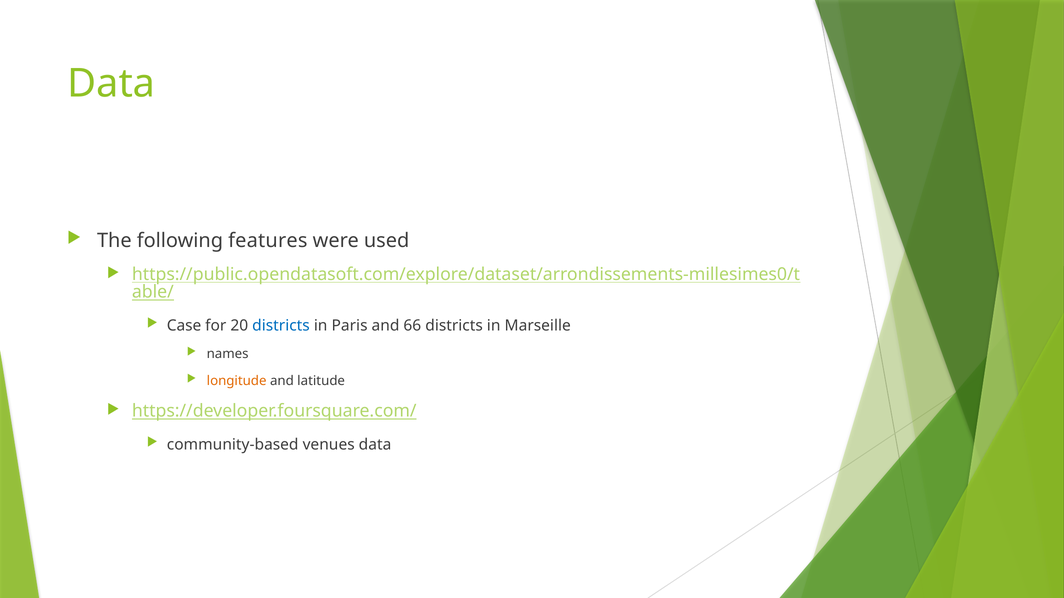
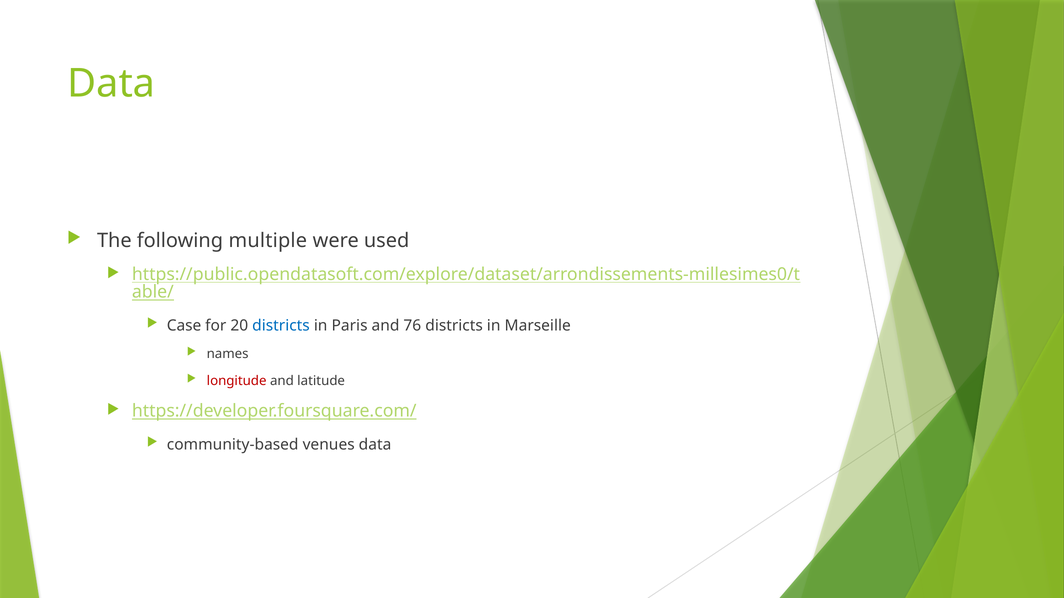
features: features -> multiple (268, 241)
66: 66 -> 76 (412, 326)
longitude colour: orange -> red (237, 381)
